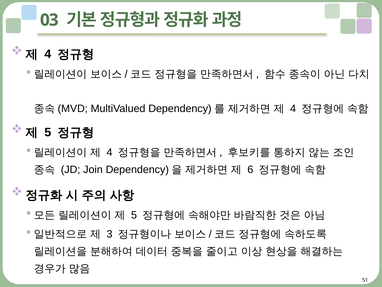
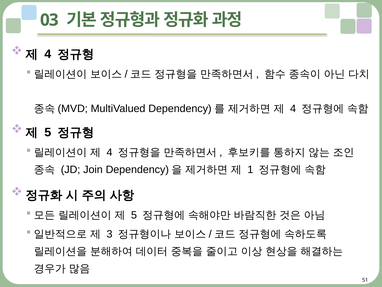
6: 6 -> 1 (250, 169)
